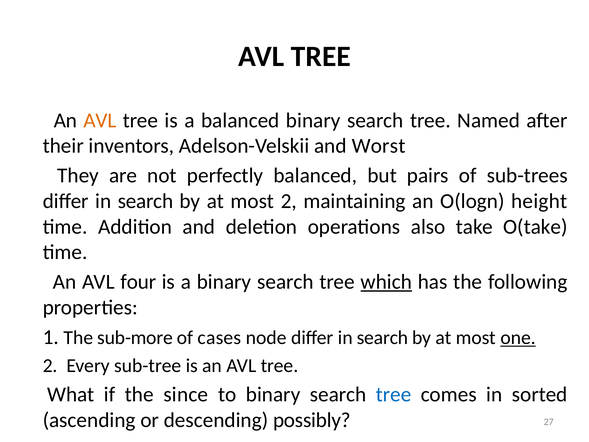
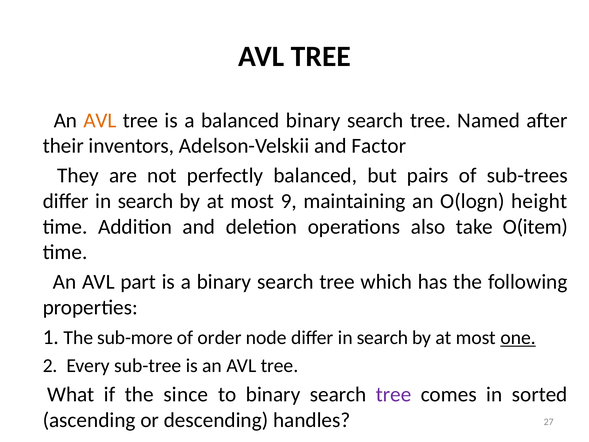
Worst: Worst -> Factor (379, 146)
most 2: 2 -> 9 (289, 201)
O(take: O(take -> O(item (535, 227)
four: four -> part (138, 282)
which underline: present -> none (386, 282)
cases: cases -> order (220, 338)
tree colour: blue -> purple (394, 394)
possibly: possibly -> handles (312, 420)
